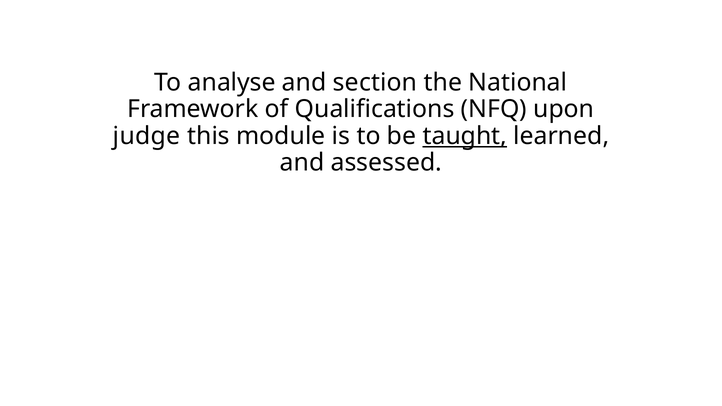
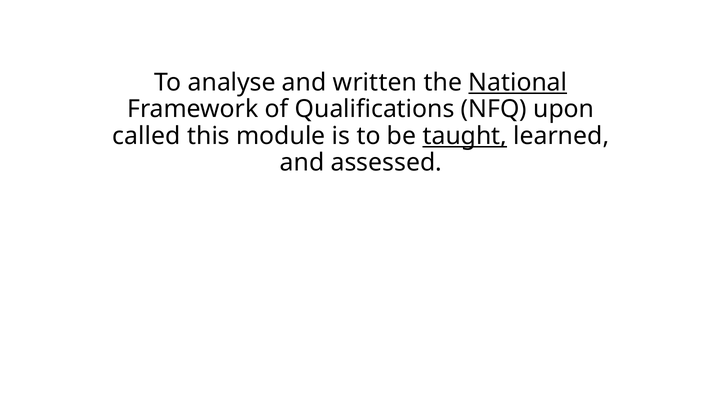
section: section -> written (375, 82)
National underline: none -> present (518, 82)
judge: judge -> called (147, 136)
